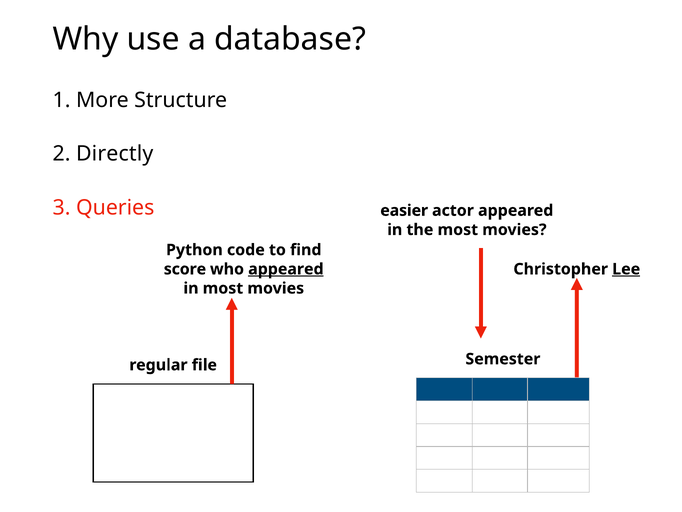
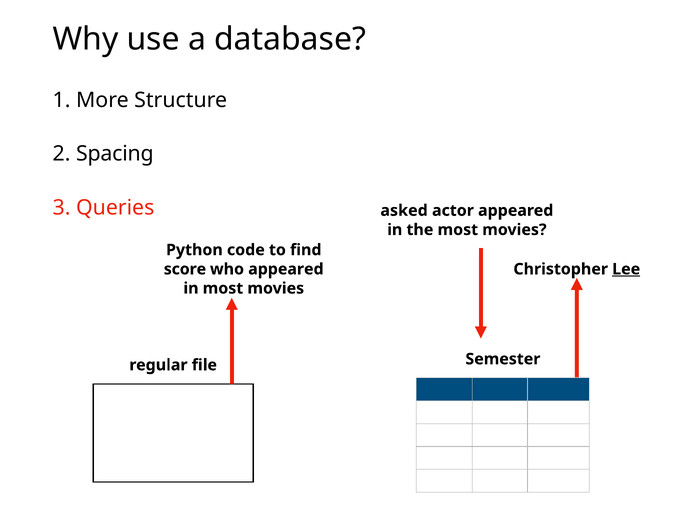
Directly: Directly -> Spacing (115, 154)
easier: easier -> asked (404, 210)
appeared underline: present -> none (286, 269)
